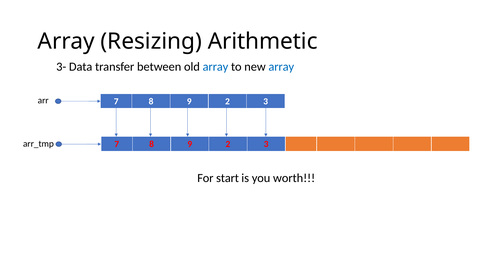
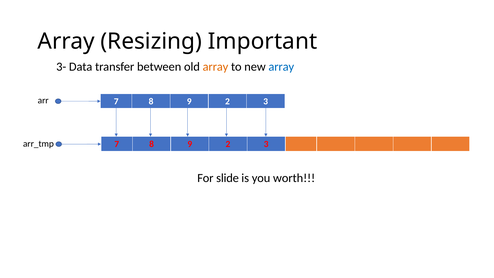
Arithmetic: Arithmetic -> Important (263, 41)
array colour: blue -> orange (215, 67)
start: start -> slide (228, 178)
